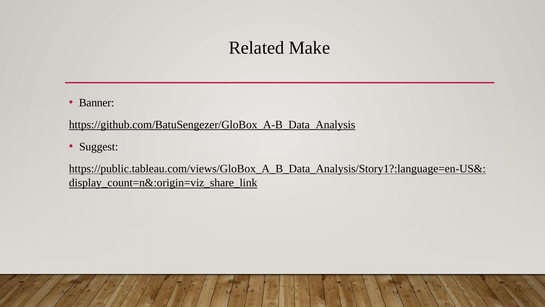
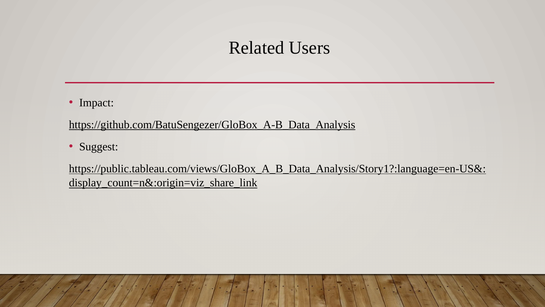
Make: Make -> Users (309, 48)
Banner: Banner -> Impact (97, 102)
